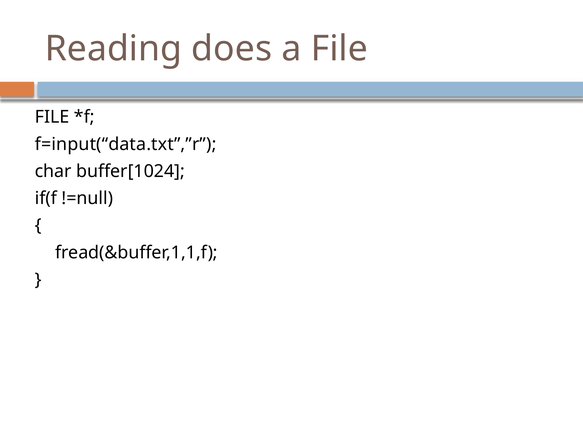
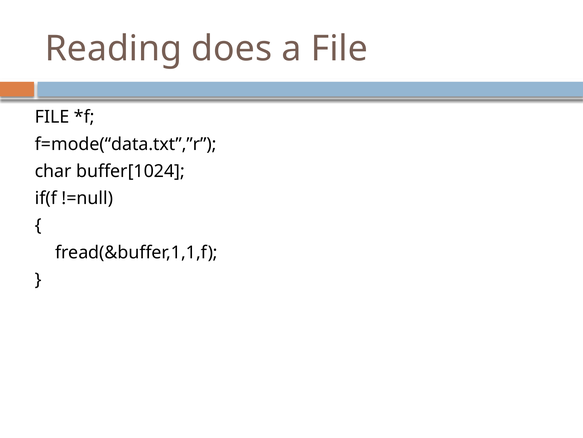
f=input(“data.txt”,”r: f=input(“data.txt”,”r -> f=mode(“data.txt”,”r (126, 144)
